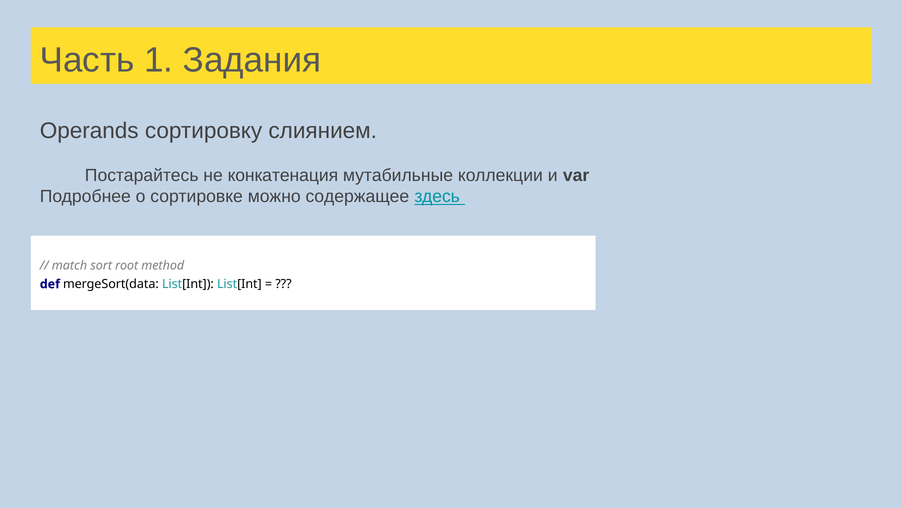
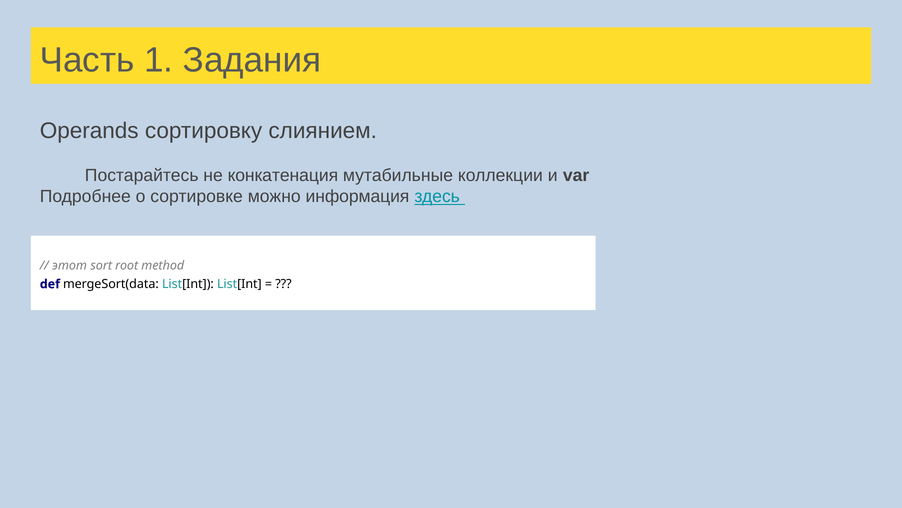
содержащее: содержащее -> информация (357, 196)
match: match -> этот (69, 265)
